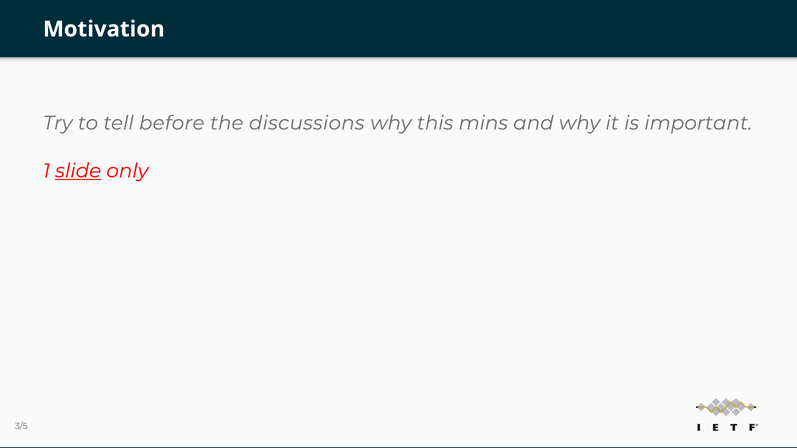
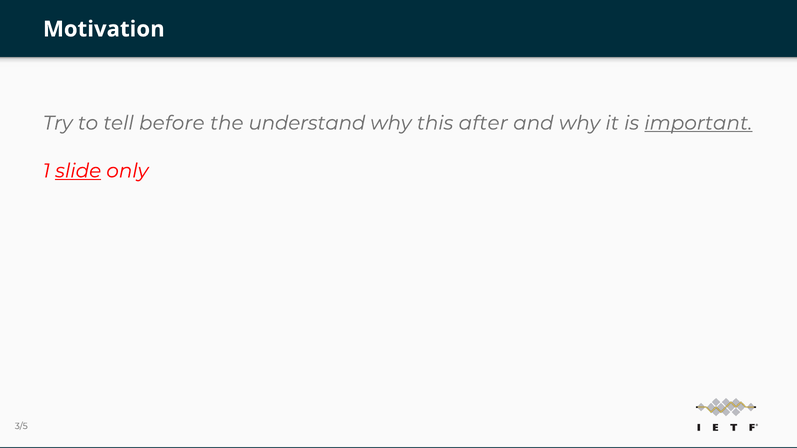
discussions: discussions -> understand (307, 123)
mins: mins -> after (483, 123)
important underline: none -> present (698, 123)
